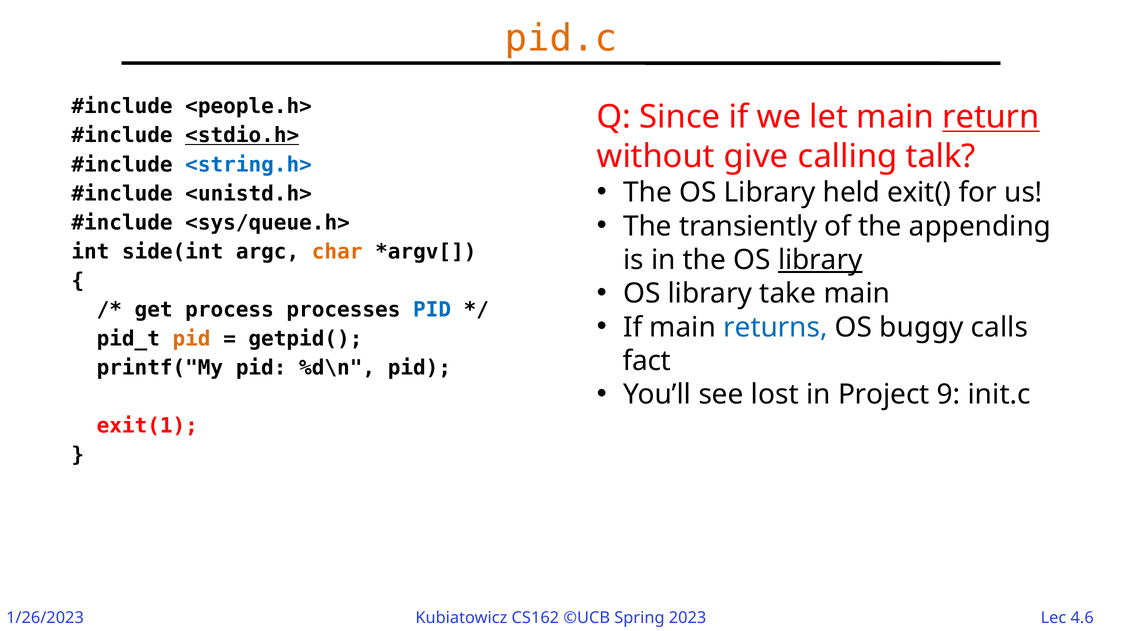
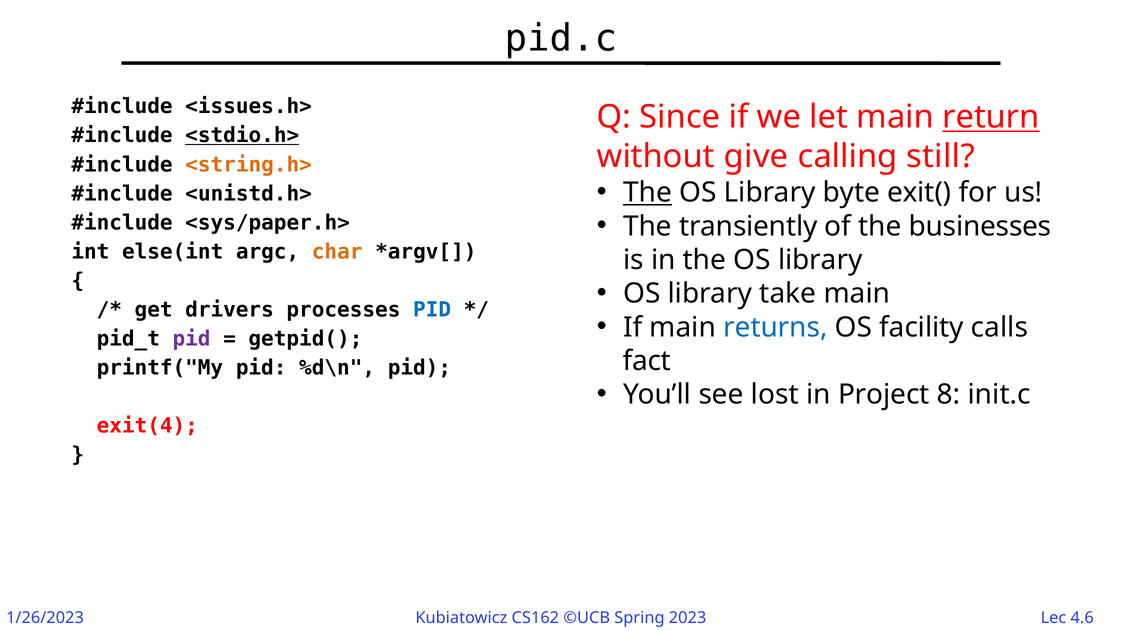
pid.c colour: orange -> black (561, 38)
<people.h>: <people.h> -> <issues.h> (249, 106)
talk: talk -> still (941, 157)
<string.h> colour: blue -> orange (249, 165)
The underline: none -> present (647, 193)
held: held -> byte (851, 193)
appending: appending -> businesses (980, 226)
<sys/queue.h>: <sys/queue.h> -> <sys/paper.h> (268, 223)
side(int: side(int -> else(int (173, 252)
library underline: present -> none (820, 260)
process: process -> drivers (230, 310)
buggy: buggy -> facility (922, 327)
pid colour: orange -> purple (192, 339)
9: 9 -> 8 (949, 395)
exit(1: exit(1 -> exit(4 (147, 426)
